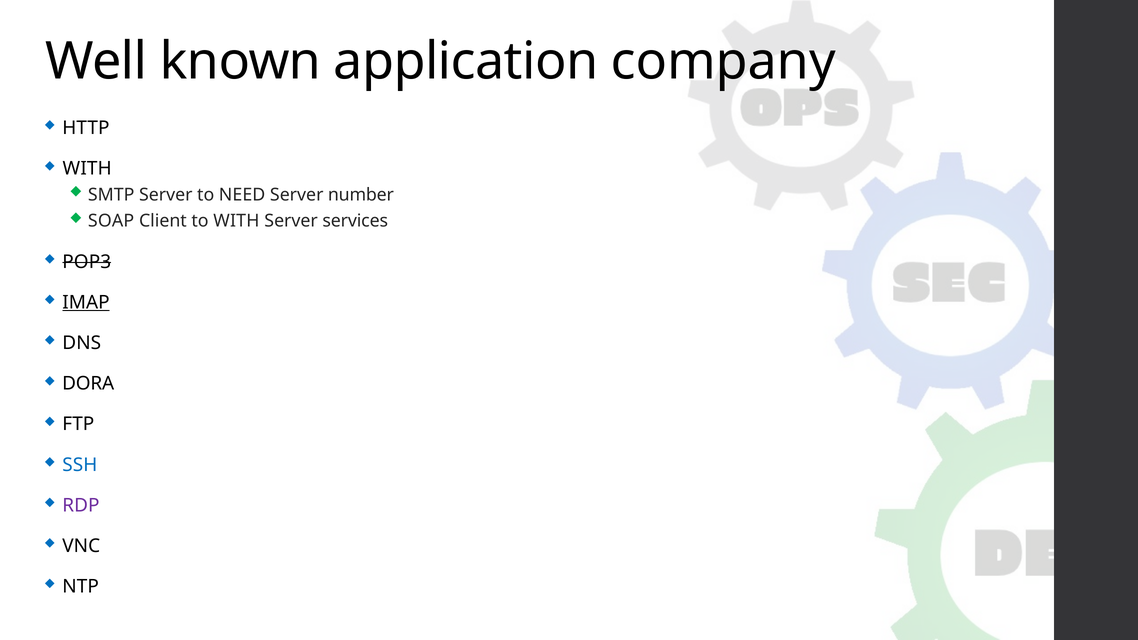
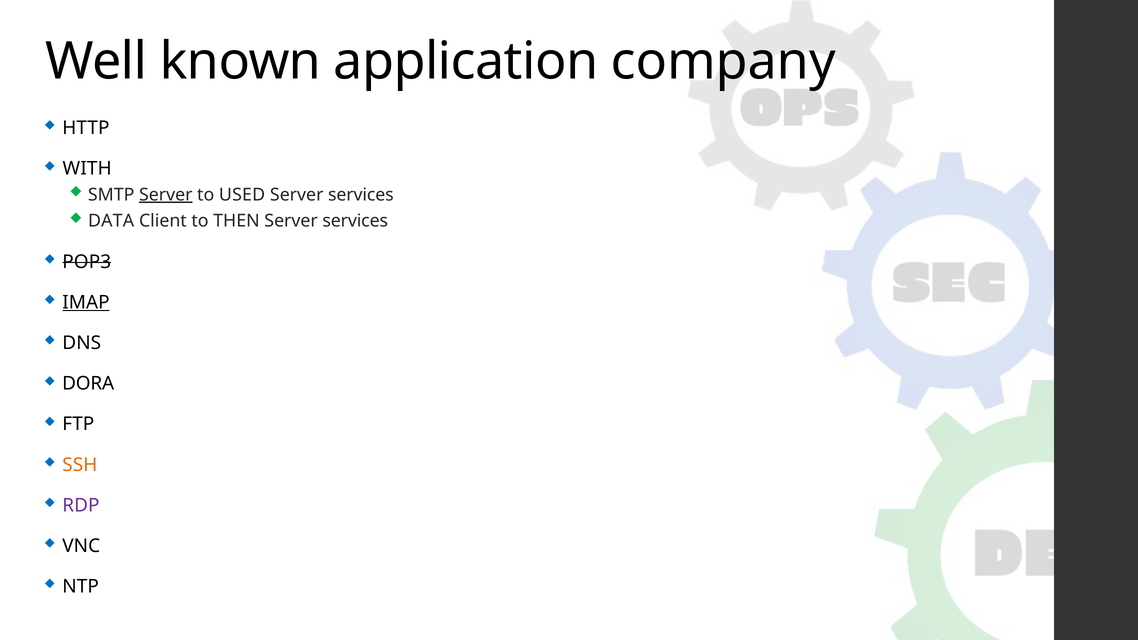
Server underline: none -> present (166, 195)
NEED: NEED -> USED (242, 195)
number: number -> services (361, 195)
SOAP: SOAP -> DATA (111, 221)
to WITH: WITH -> THEN (236, 221)
SSH colour: blue -> orange (80, 465)
